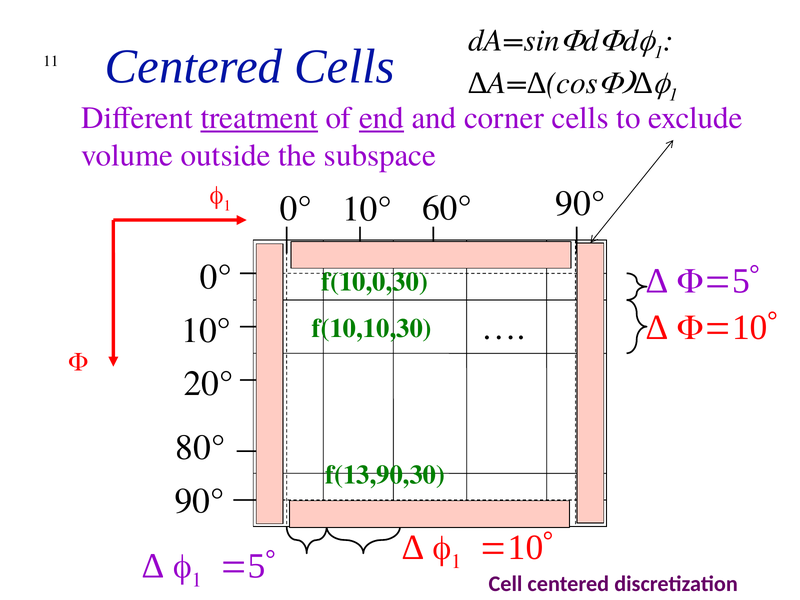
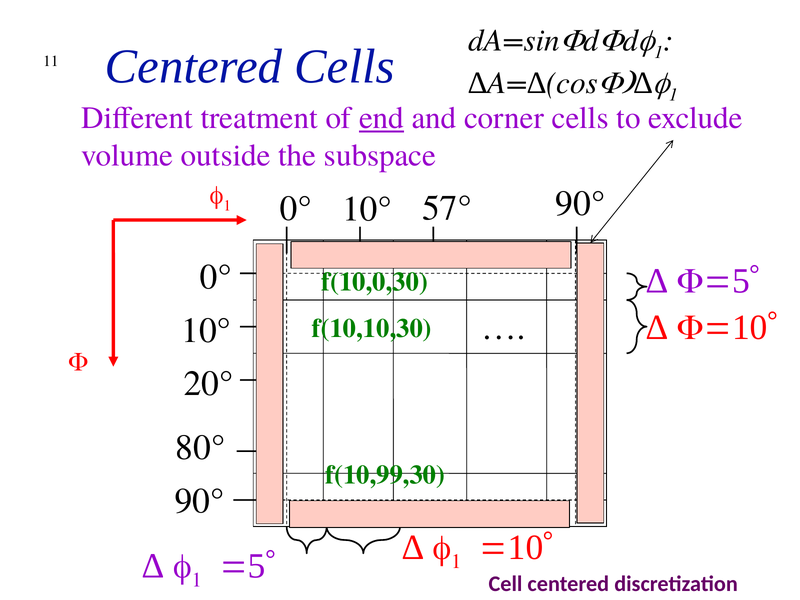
treatment underline: present -> none (259, 118)
60°: 60° -> 57° (447, 208)
f(13,90,30: f(13,90,30 -> f(10,99,30 (385, 475)
